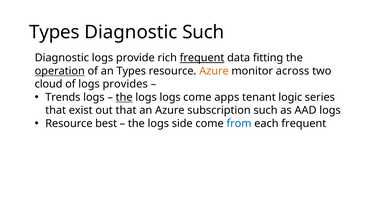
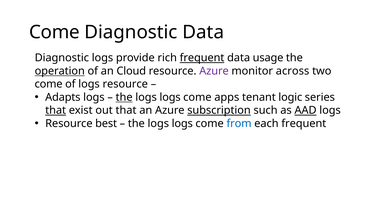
Types: Types -> Come (54, 32)
Diagnostic Such: Such -> Data (203, 32)
fitting: fitting -> usage (268, 58)
an Types: Types -> Cloud (131, 71)
Azure colour: orange -> purple (214, 71)
cloud: cloud -> come (49, 84)
logs provides: provides -> resource (125, 84)
Trends: Trends -> Adapts (63, 97)
that underline: none -> present (56, 111)
subscription underline: none -> present (219, 111)
AAD underline: none -> present (306, 111)
side: side -> logs (182, 124)
